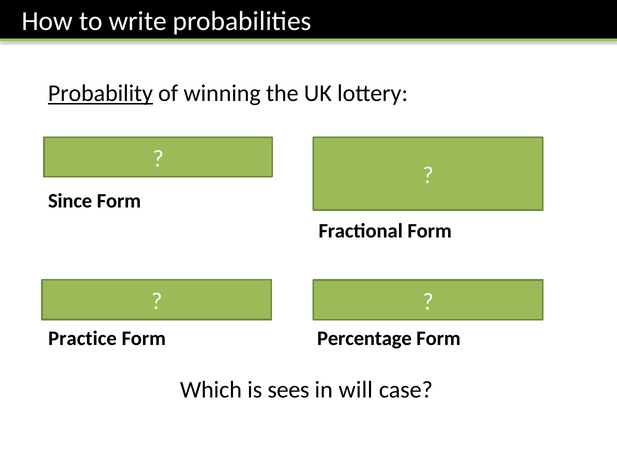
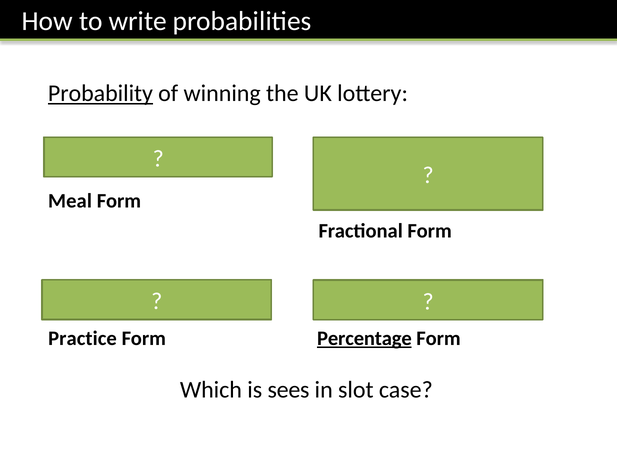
Since: Since -> Meal (70, 201)
Percentage underline: none -> present (364, 338)
will: will -> slot (356, 390)
